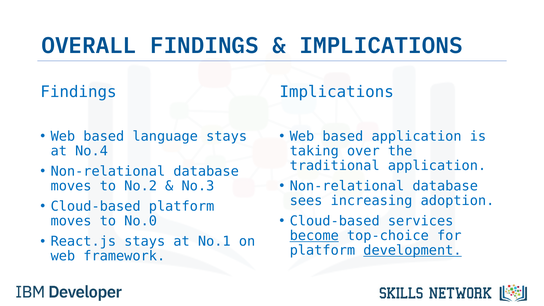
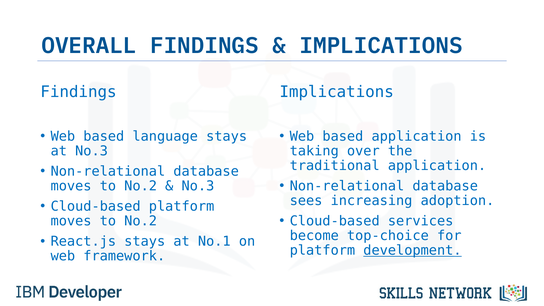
at No.4: No.4 -> No.3 (92, 151)
No.0: No.0 -> No.2 (141, 221)
become underline: present -> none (314, 236)
